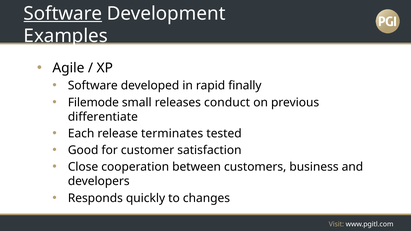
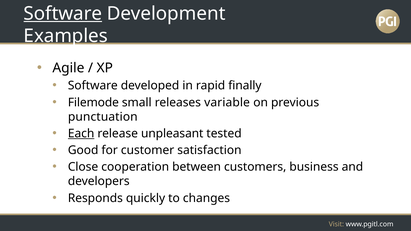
conduct: conduct -> variable (227, 102)
differentiate: differentiate -> punctuation (103, 117)
Each underline: none -> present (81, 134)
terminates: terminates -> unpleasant (172, 134)
